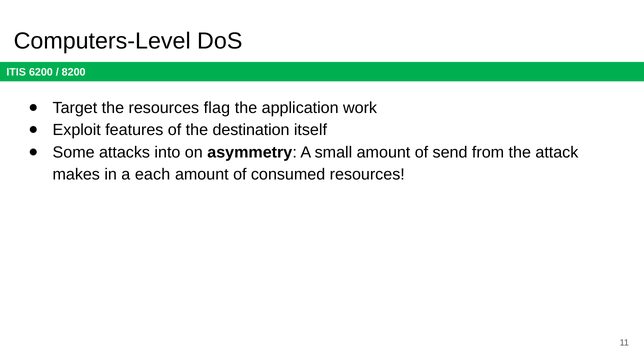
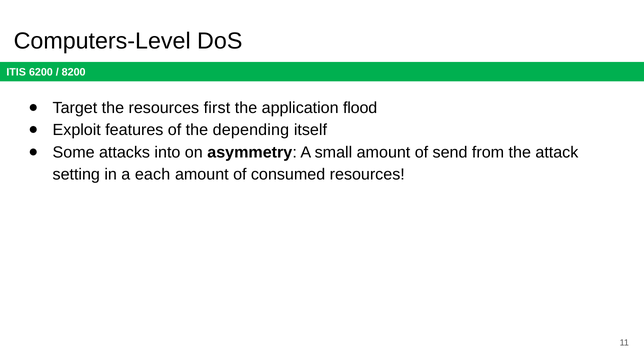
flag: flag -> first (217, 108)
work: work -> flood (360, 108)
destination: destination -> depending (251, 130)
makes: makes -> setting (76, 175)
